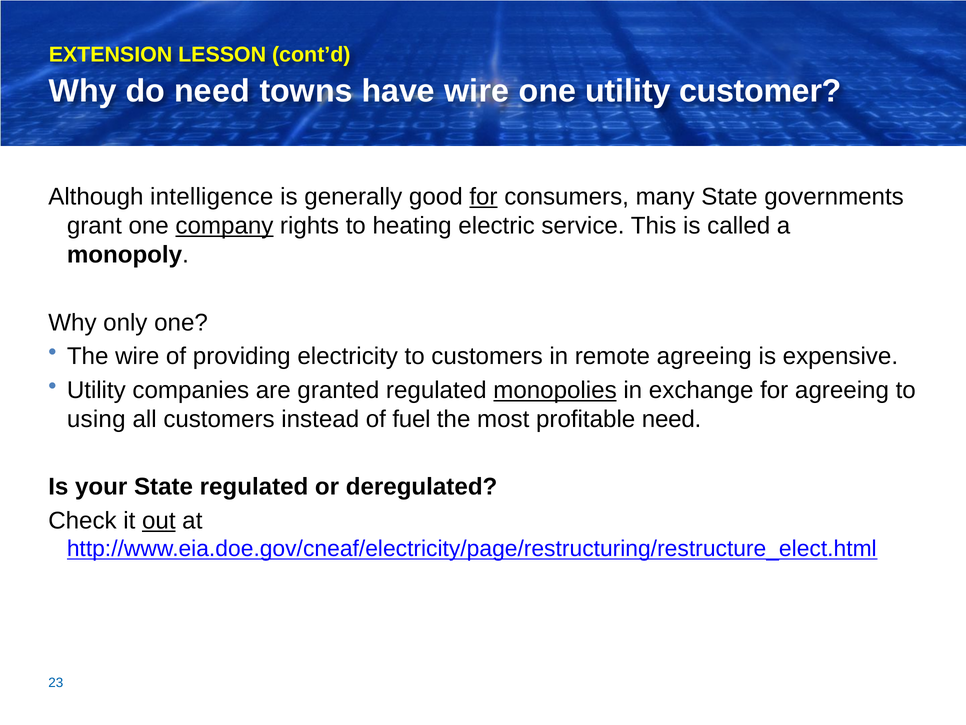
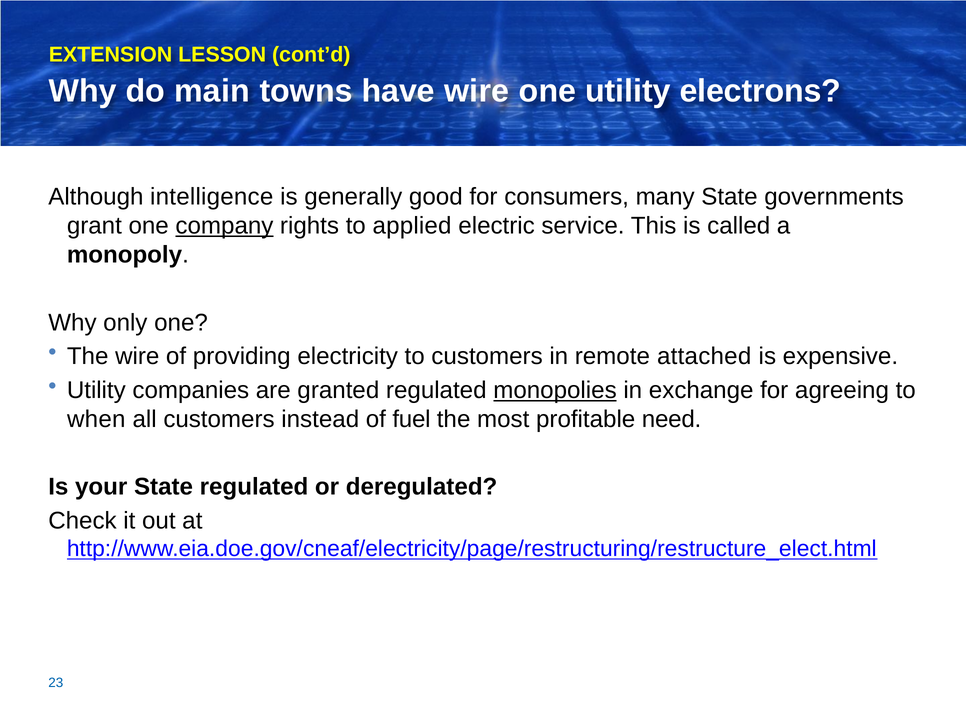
do need: need -> main (212, 91)
customer: customer -> electrons (760, 91)
for underline: present -> none (483, 197)
heating: heating -> applied (412, 226)
remote agreeing: agreeing -> attached (704, 356)
using: using -> when (96, 419)
out underline: present -> none (159, 520)
